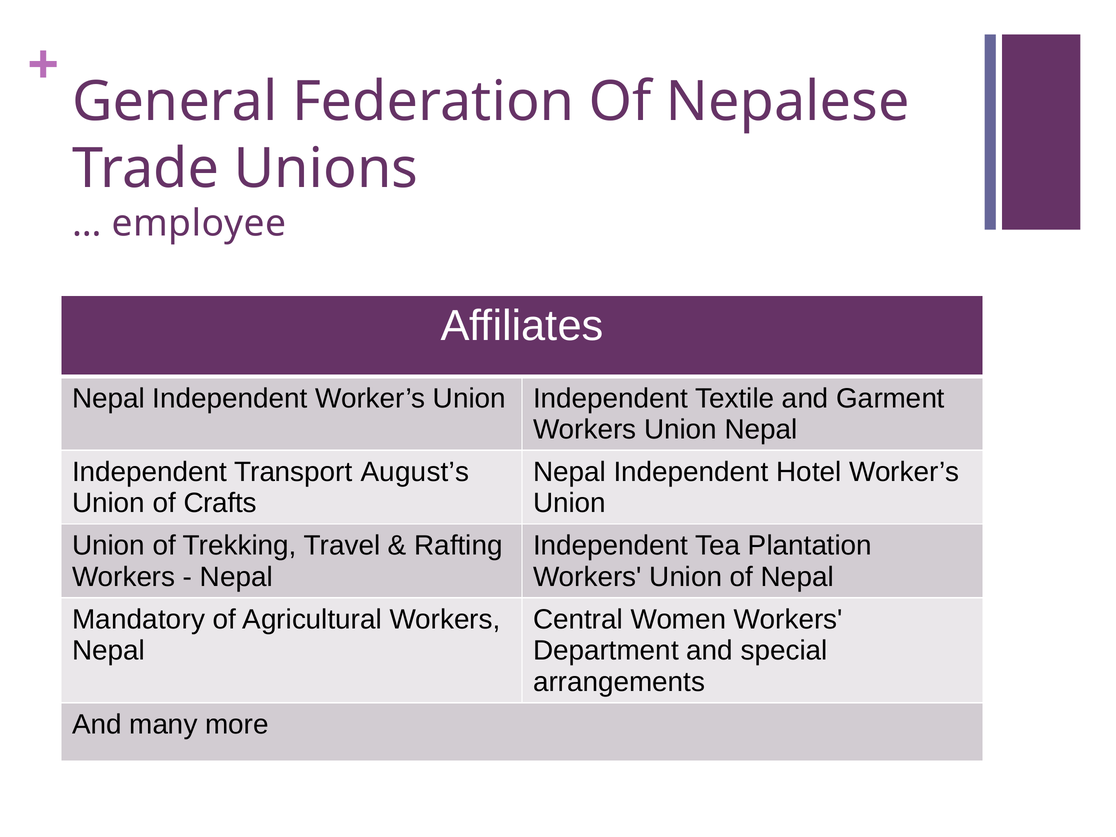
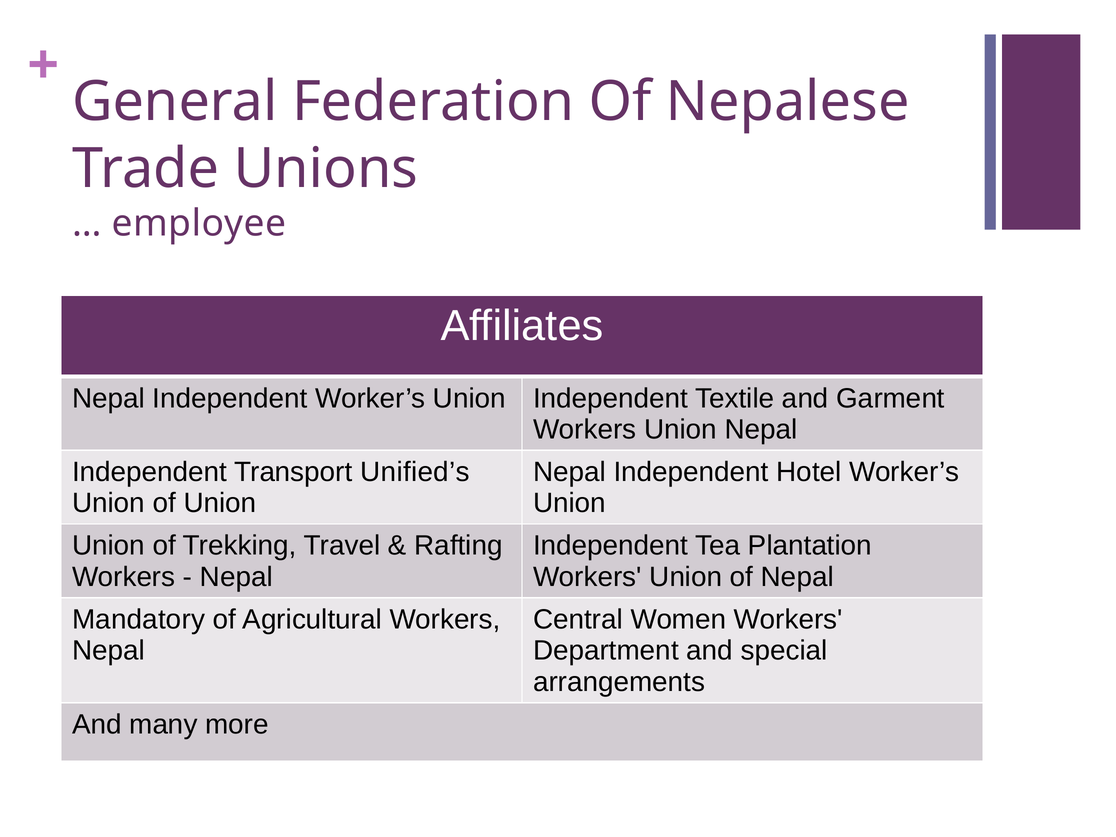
August’s: August’s -> Unified’s (415, 472)
of Crafts: Crafts -> Union (220, 503)
